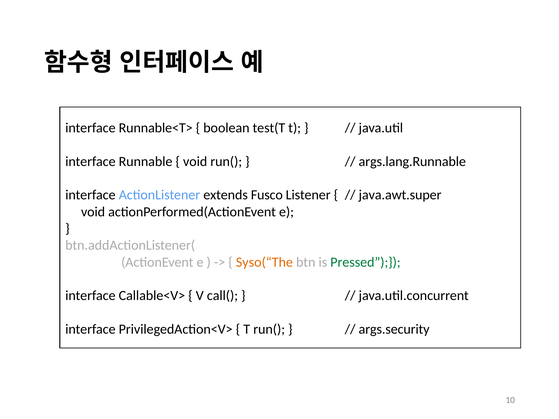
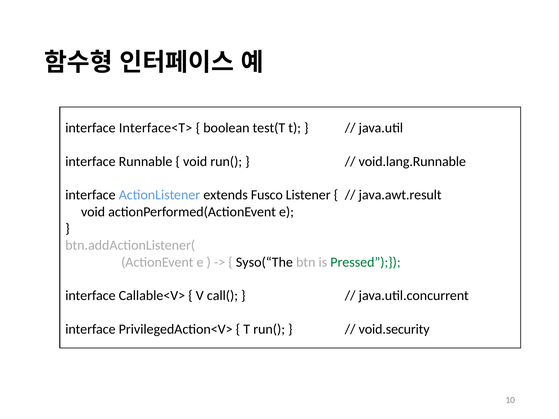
Runnable<T>: Runnable<T> -> Interface<T> (156, 128)
args.lang.Runnable: args.lang.Runnable -> void.lang.Runnable (412, 162)
java.awt.super: java.awt.super -> java.awt.result (400, 195)
Syso(“The colour: orange -> black (264, 262)
args.security: args.security -> void.security (394, 329)
